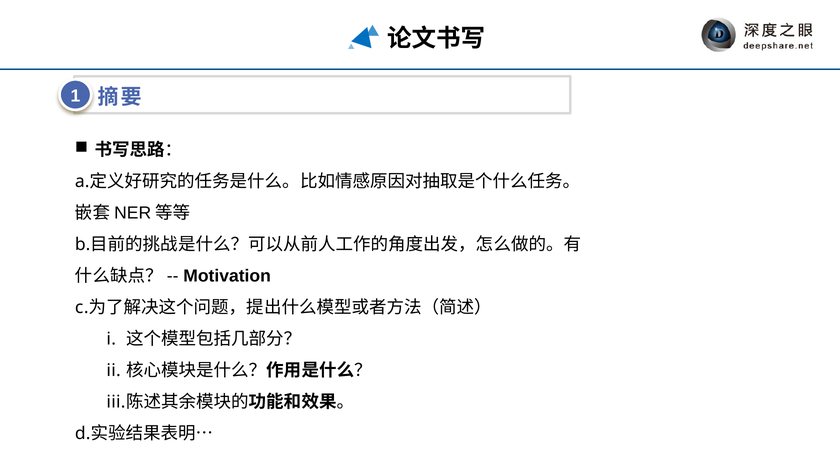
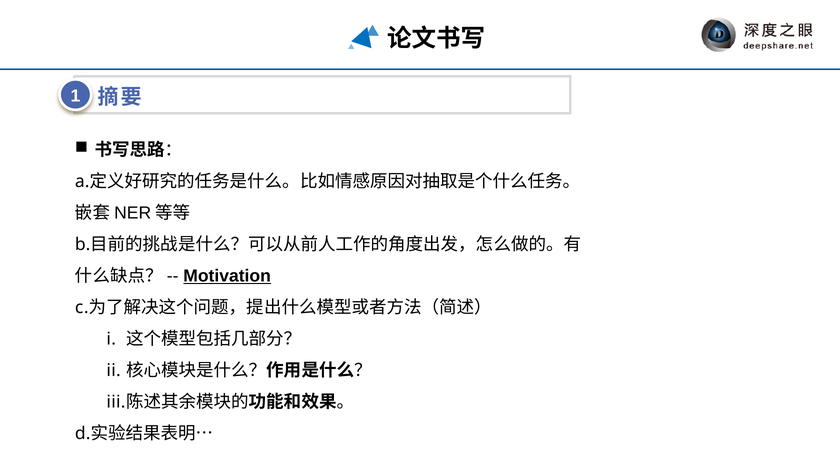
Motivation underline: none -> present (227, 276)
